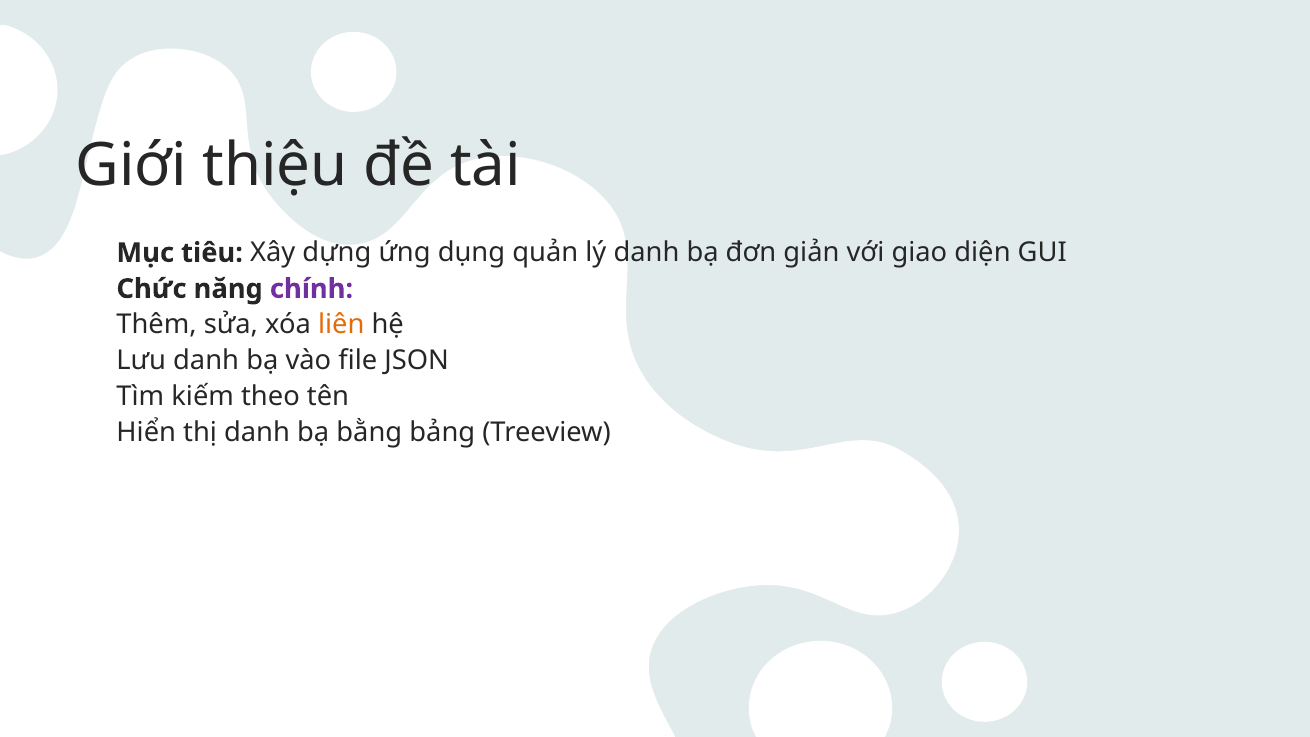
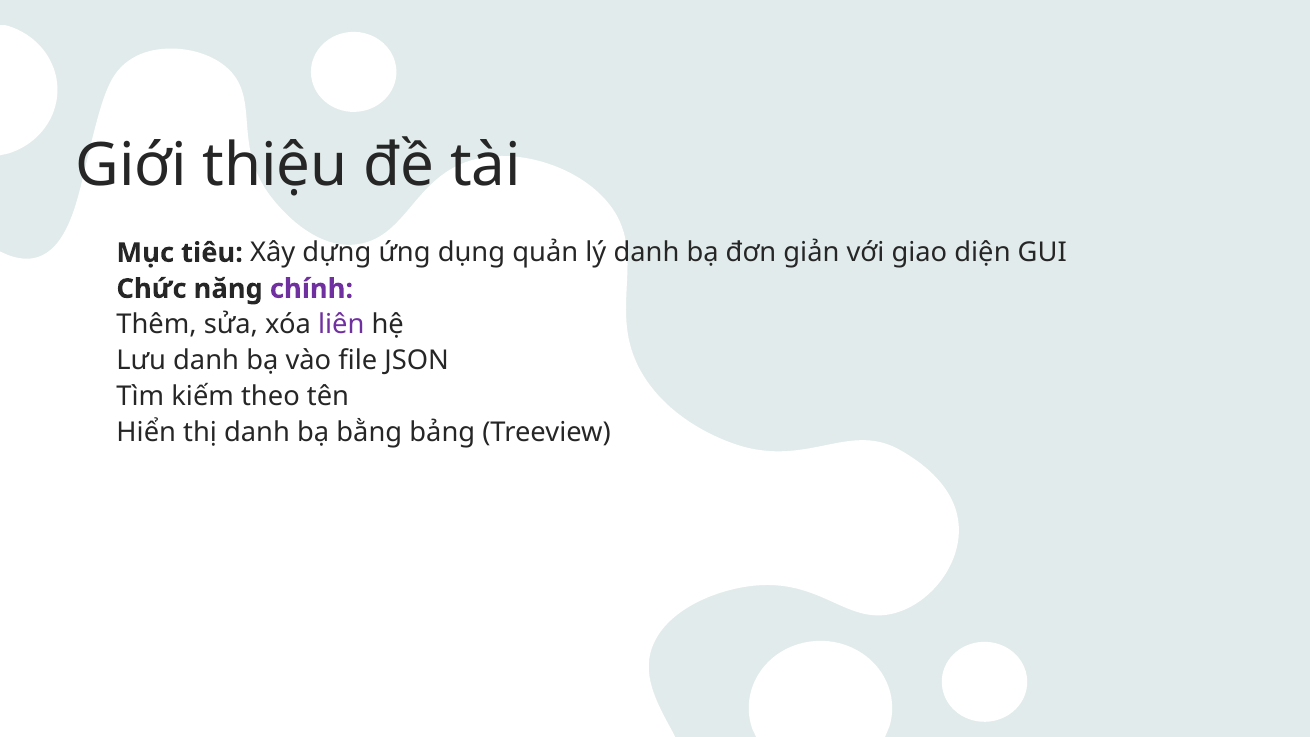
liên colour: orange -> purple (341, 325)
